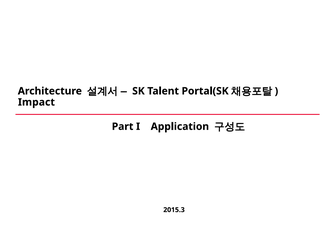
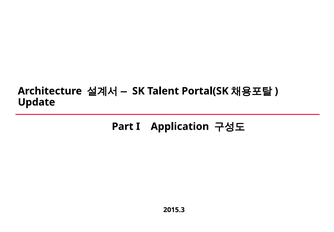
Impact: Impact -> Update (36, 102)
